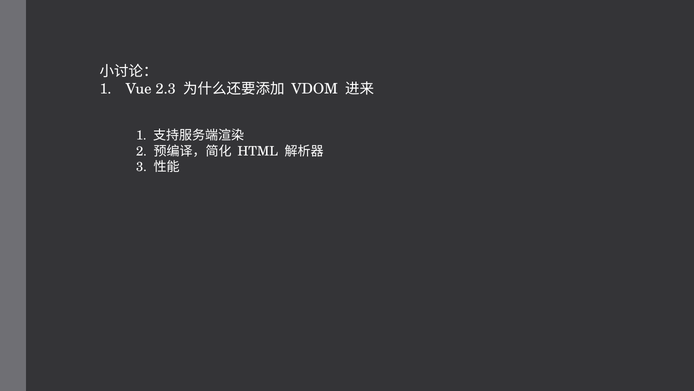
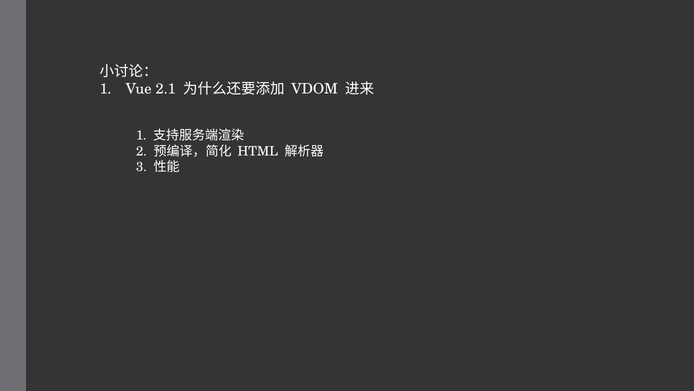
2.3: 2.3 -> 2.1 (166, 89)
